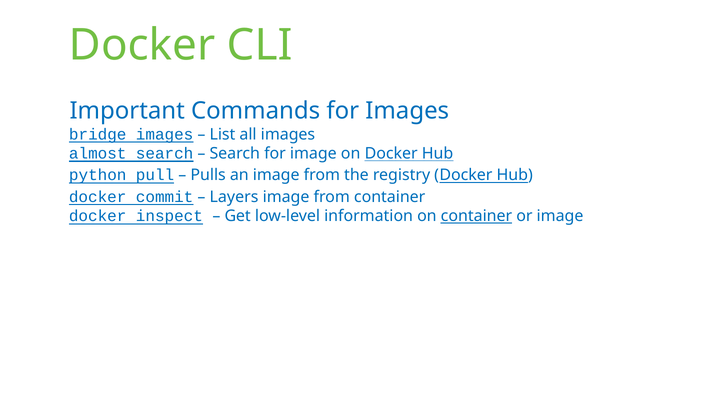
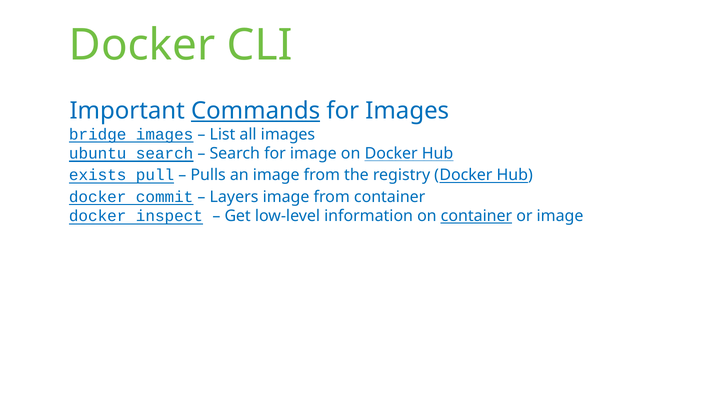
Commands underline: none -> present (256, 111)
almost: almost -> ubuntu (98, 153)
python: python -> exists (98, 175)
